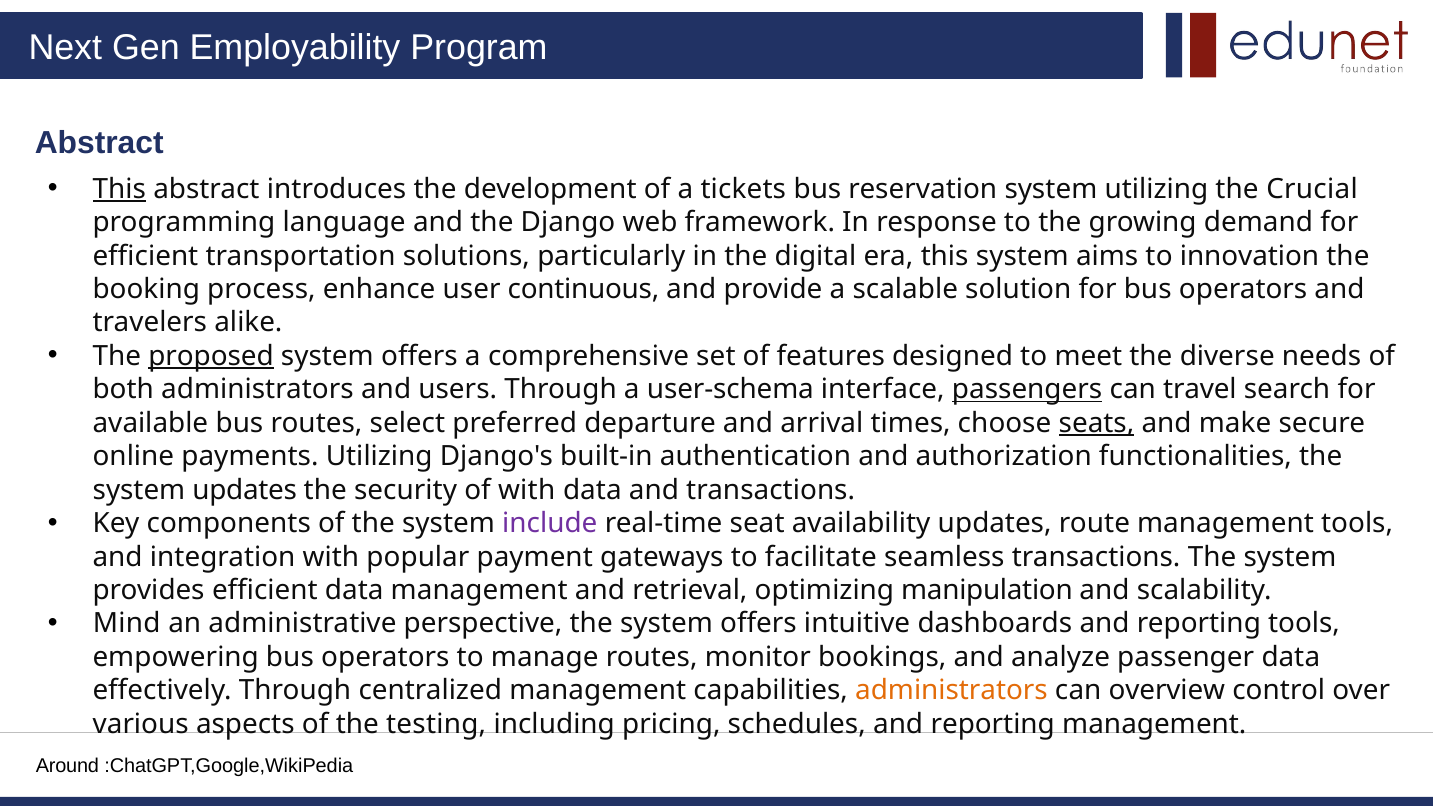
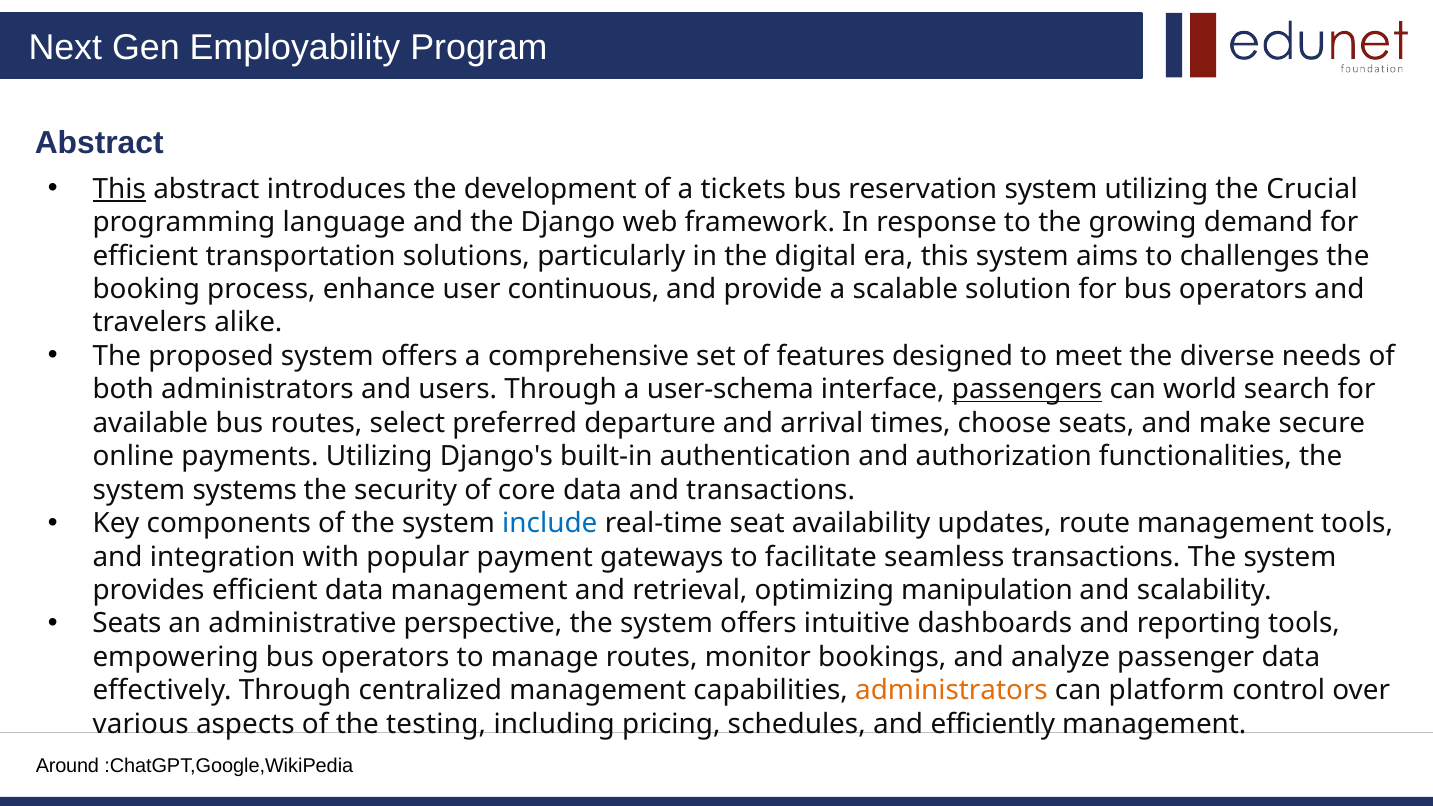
innovation: innovation -> challenges (1250, 256)
proposed underline: present -> none (211, 356)
travel: travel -> world (1200, 390)
seats underline: present -> none (1096, 423)
system updates: updates -> systems (245, 490)
of with: with -> core (527, 490)
include colour: purple -> blue (550, 523)
Mind: Mind -> Seats (127, 624)
overview: overview -> platform (1167, 691)
schedules and reporting: reporting -> efficiently (993, 724)
